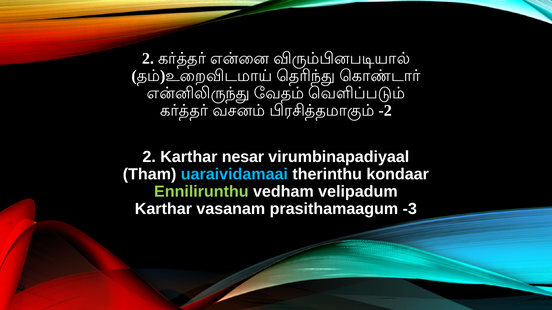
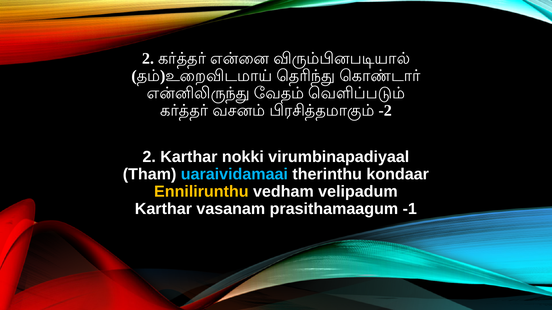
nesar: nesar -> nokki (243, 157)
Ennilirunthu colour: light green -> yellow (201, 192)
-3: -3 -> -1 (410, 209)
